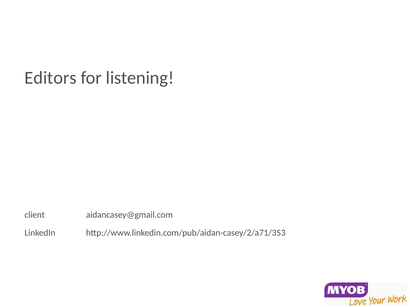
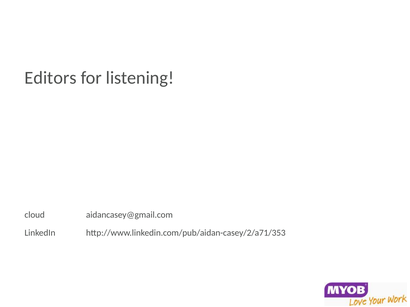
client: client -> cloud (35, 215)
